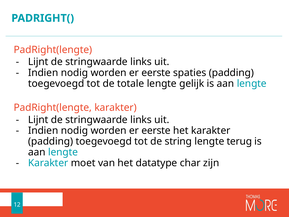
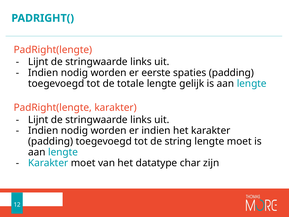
eerste: eerste -> indien (156, 130)
lengte terug: terug -> moet (239, 141)
